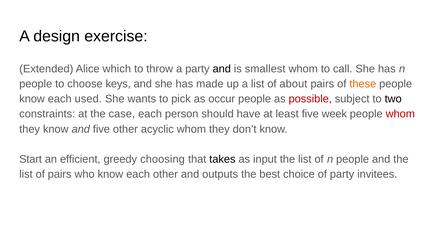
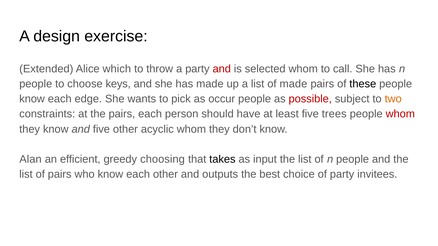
and colour: black -> red (222, 69)
smallest: smallest -> selected (265, 69)
of about: about -> made (293, 84)
these colour: orange -> black (363, 84)
used: used -> edge (88, 99)
two colour: black -> orange (393, 99)
the case: case -> pairs (122, 114)
week: week -> trees (334, 114)
Start: Start -> Alan (31, 160)
